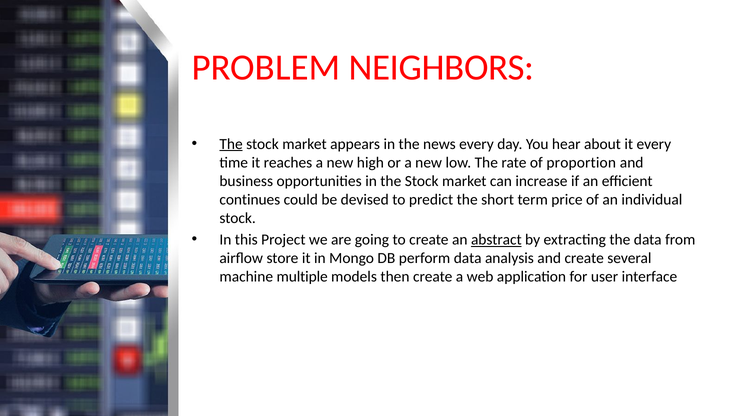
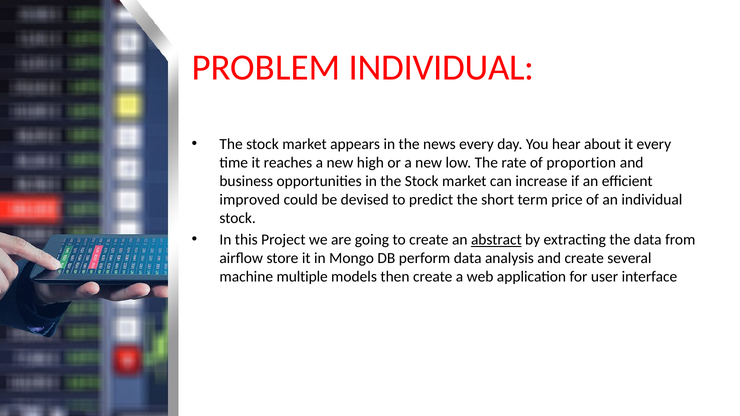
PROBLEM NEIGHBORS: NEIGHBORS -> INDIVIDUAL (441, 68)
The underline: present -> none (231, 144)
continues: continues -> improved (250, 200)
